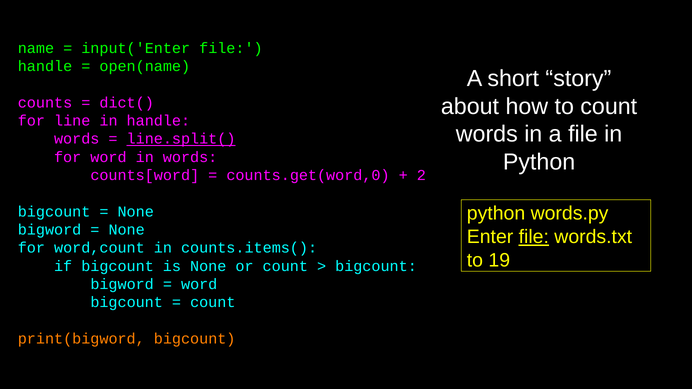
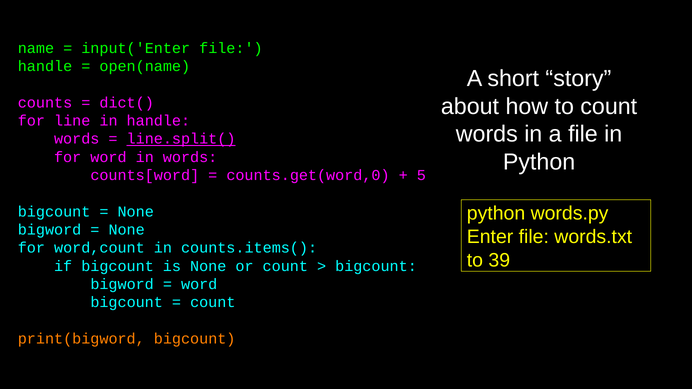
2: 2 -> 5 (421, 175)
file underline: present -> none (534, 237)
19: 19 -> 39 (499, 260)
